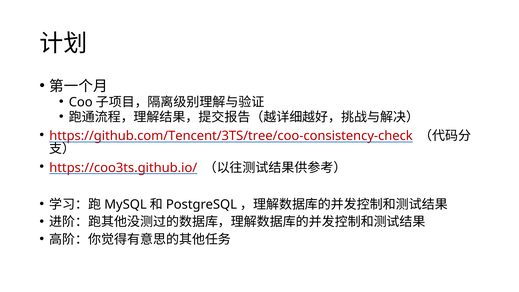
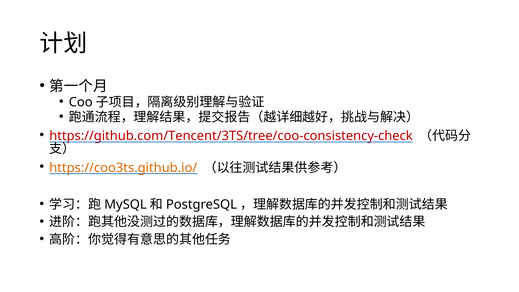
https://coo3ts.github.io/ colour: red -> orange (123, 168)
